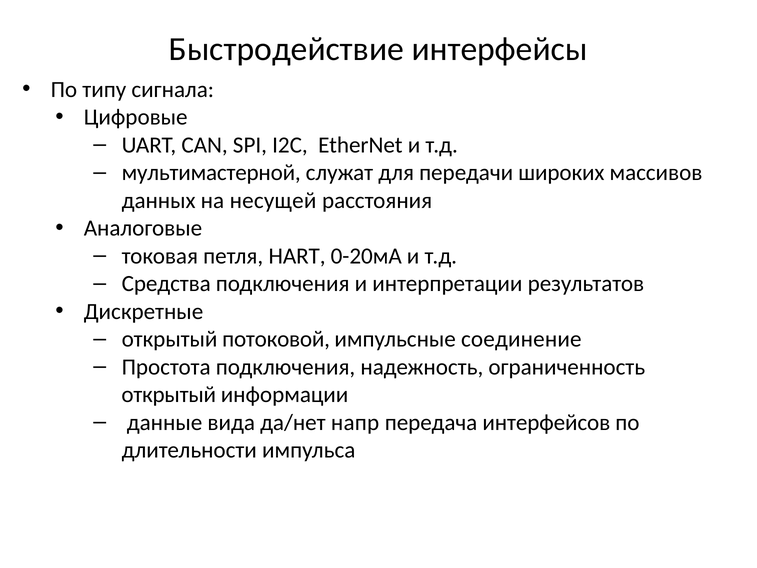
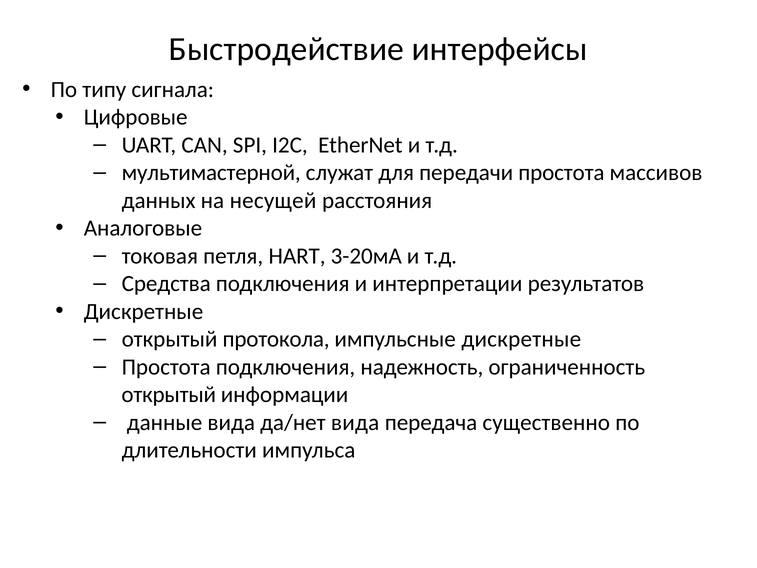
передачи широких: широких -> простота (561, 173)
0-20мА: 0-20мА -> 3-20мА (366, 256)
потоковой: потоковой -> протокола (276, 339)
импульсные соединение: соединение -> дискретные (521, 339)
да/нет напр: напр -> вида (355, 422)
интерфейсов: интерфейсов -> существенно (546, 422)
